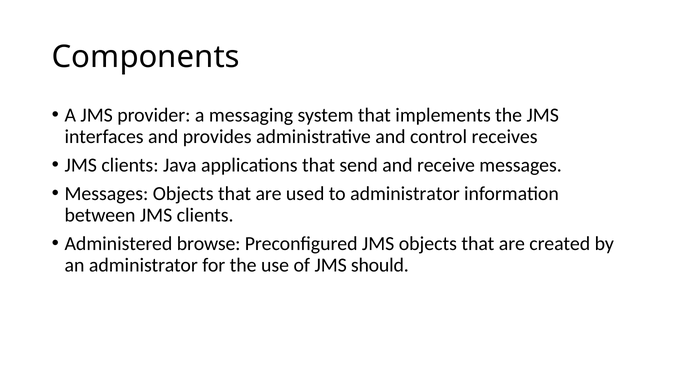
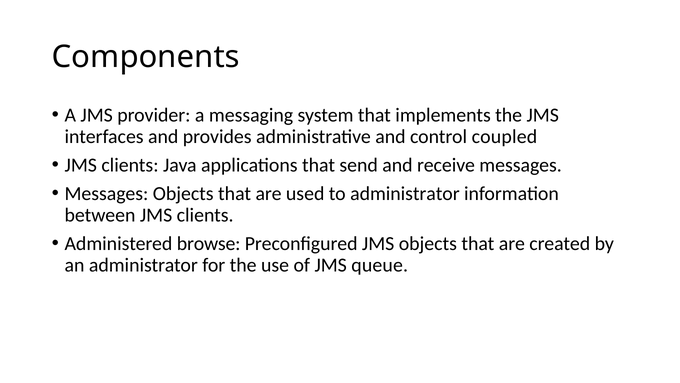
receives: receives -> coupled (504, 136)
should: should -> queue (380, 265)
